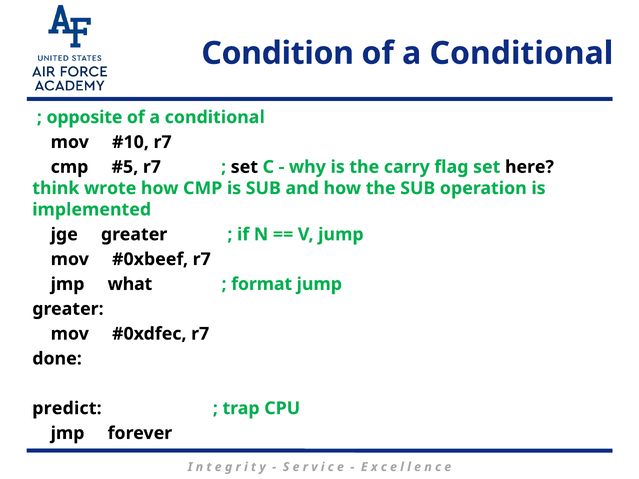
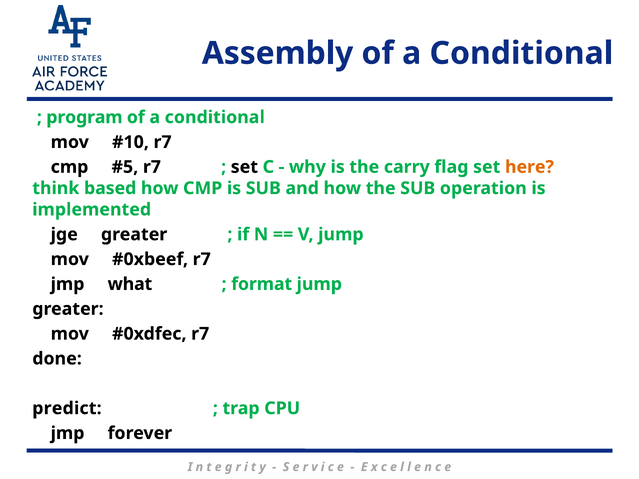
Condition: Condition -> Assembly (278, 53)
opposite: opposite -> program (84, 117)
here colour: black -> orange (529, 167)
wrote: wrote -> based (110, 188)
